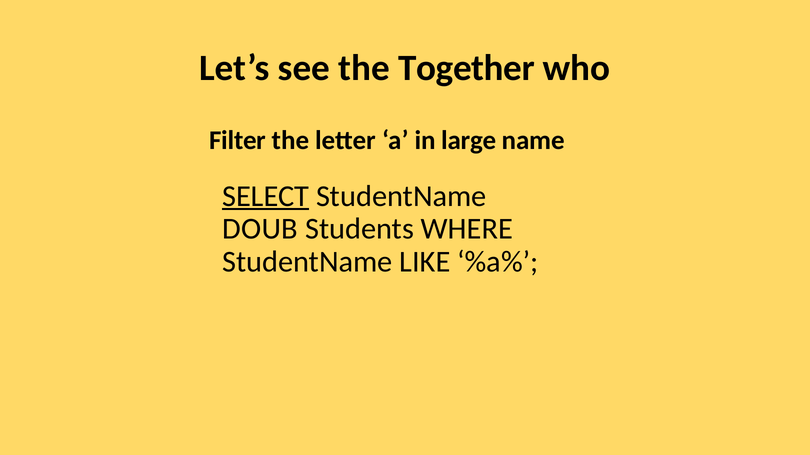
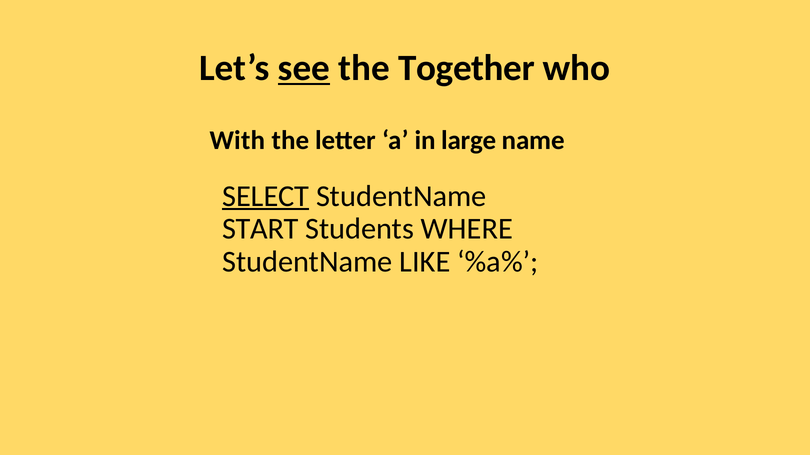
see underline: none -> present (304, 68)
Filter: Filter -> With (237, 141)
DOUB: DOUB -> START (260, 229)
